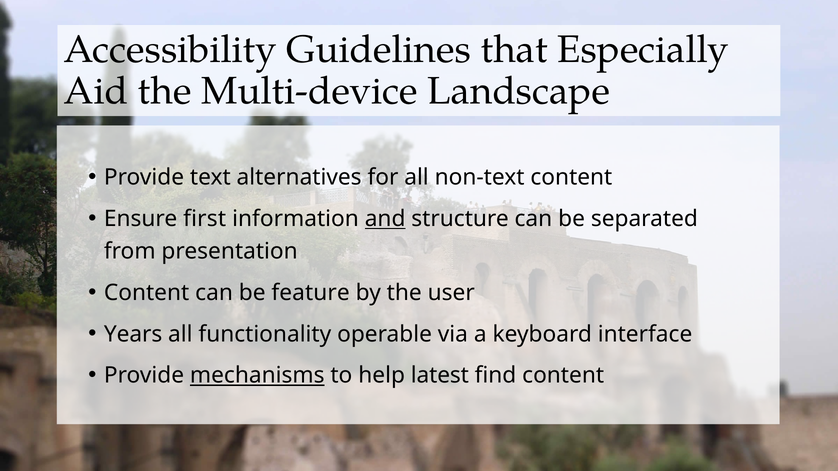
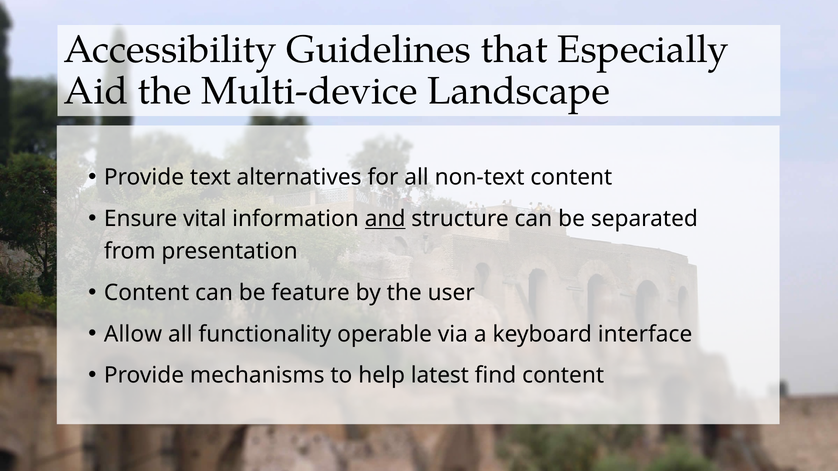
first: first -> vital (205, 219)
Years: Years -> Allow (133, 334)
mechanisms underline: present -> none (257, 376)
